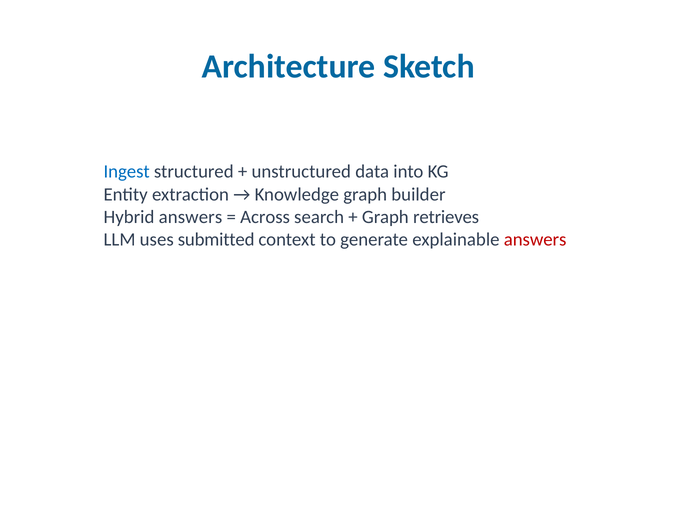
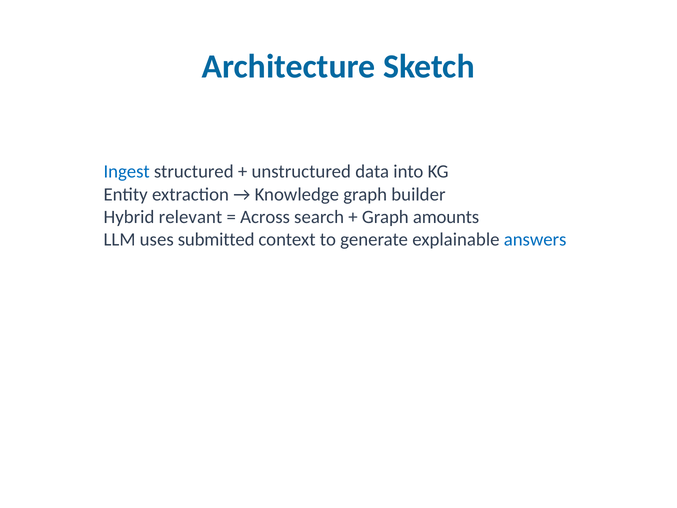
Hybrid answers: answers -> relevant (190, 217)
retrieves: retrieves -> amounts (446, 217)
answers colour: red -> blue (535, 239)
